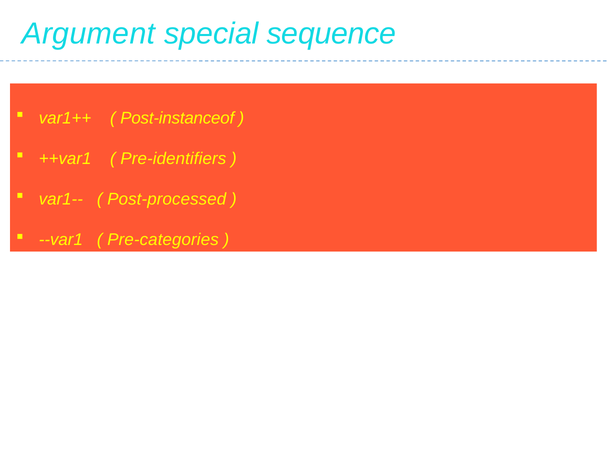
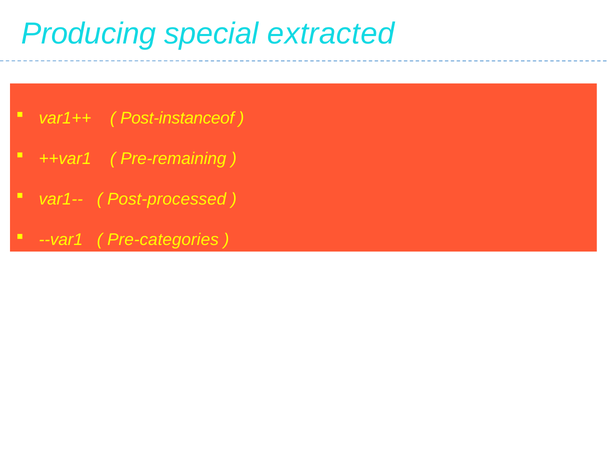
Argument: Argument -> Producing (89, 34)
sequence: sequence -> extracted (331, 34)
Pre-identifiers: Pre-identifiers -> Pre-remaining (173, 158)
